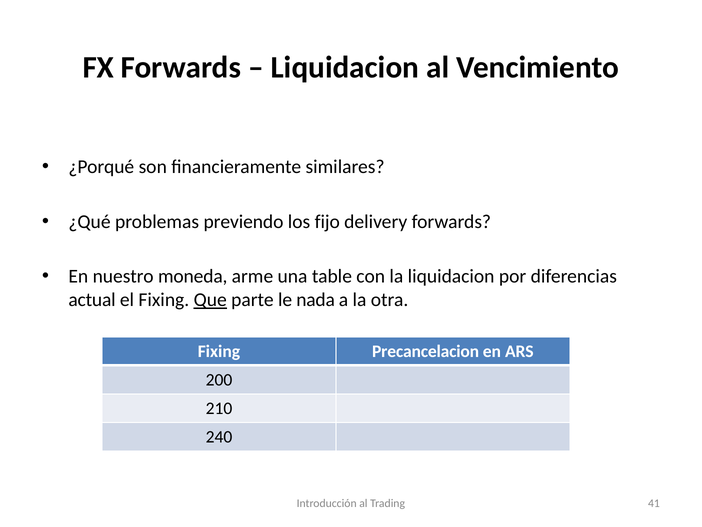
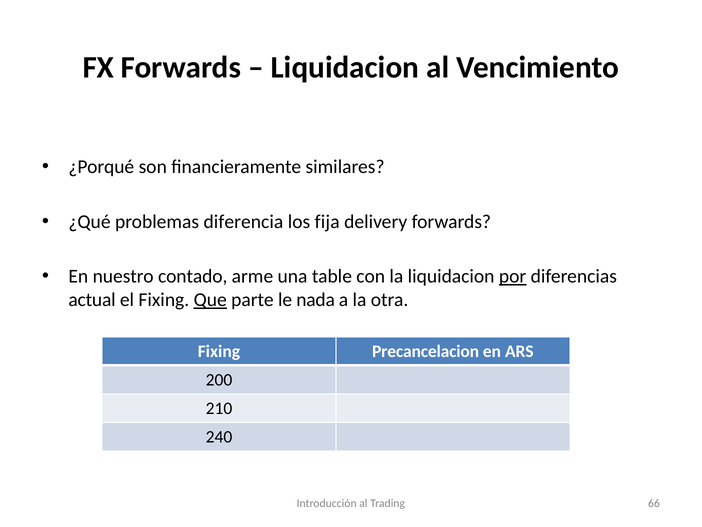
previendo: previendo -> diferencia (243, 221)
fijo: fijo -> fija (327, 221)
moneda: moneda -> contado (193, 276)
por underline: none -> present (513, 276)
41: 41 -> 66 (654, 503)
